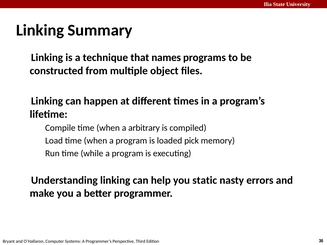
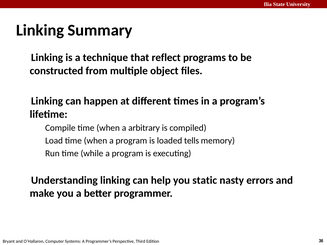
names: names -> reflect (166, 58)
pick: pick -> tells (192, 141)
